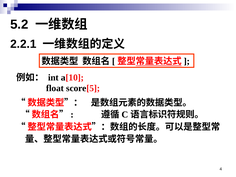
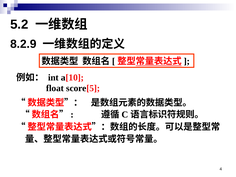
2.2.1: 2.2.1 -> 8.2.9 (23, 44)
